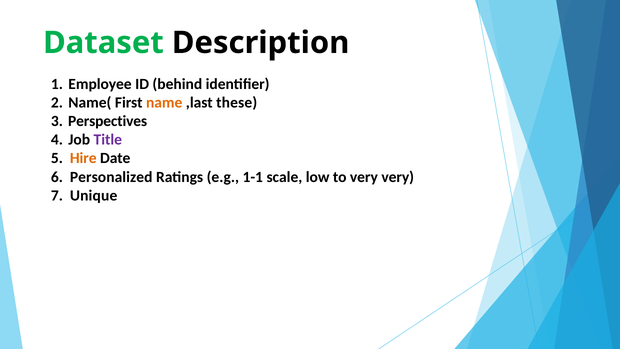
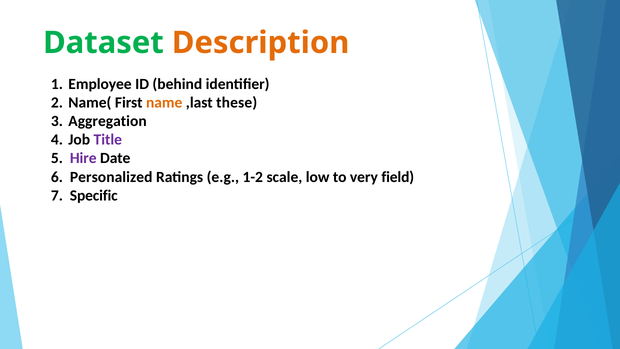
Description colour: black -> orange (261, 43)
Perspectives: Perspectives -> Aggregation (108, 121)
Hire colour: orange -> purple (83, 158)
1-1: 1-1 -> 1-2 (253, 177)
very very: very -> field (398, 177)
Unique: Unique -> Specific (94, 195)
